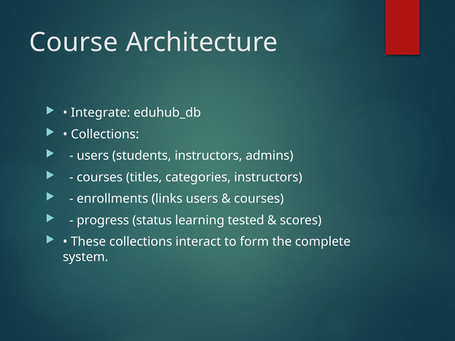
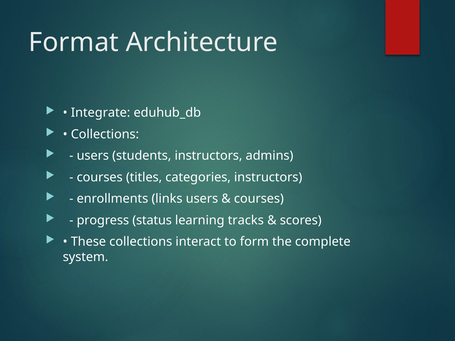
Course: Course -> Format (74, 43)
tested: tested -> tracks (246, 220)
